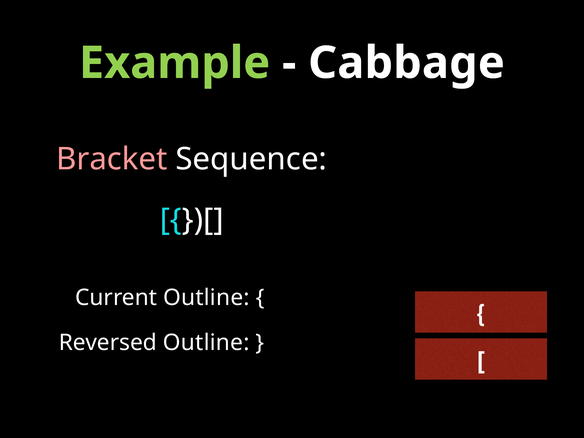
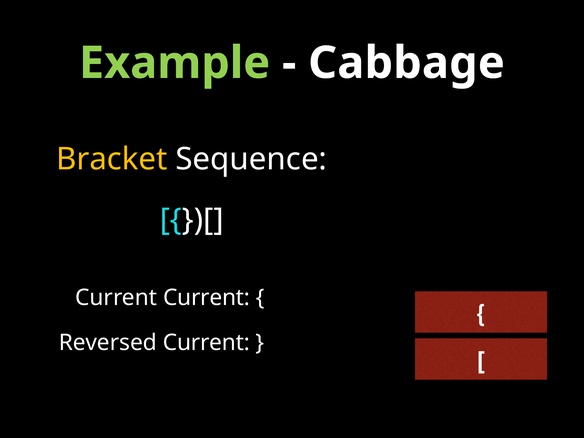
Bracket colour: pink -> yellow (112, 159)
Current Outline: Outline -> Current (207, 298)
Reversed Outline: Outline -> Current (206, 343)
